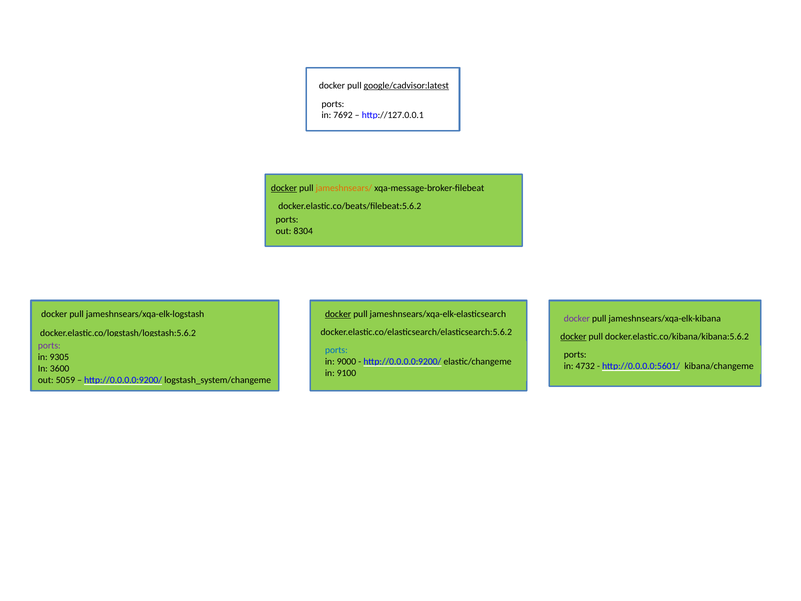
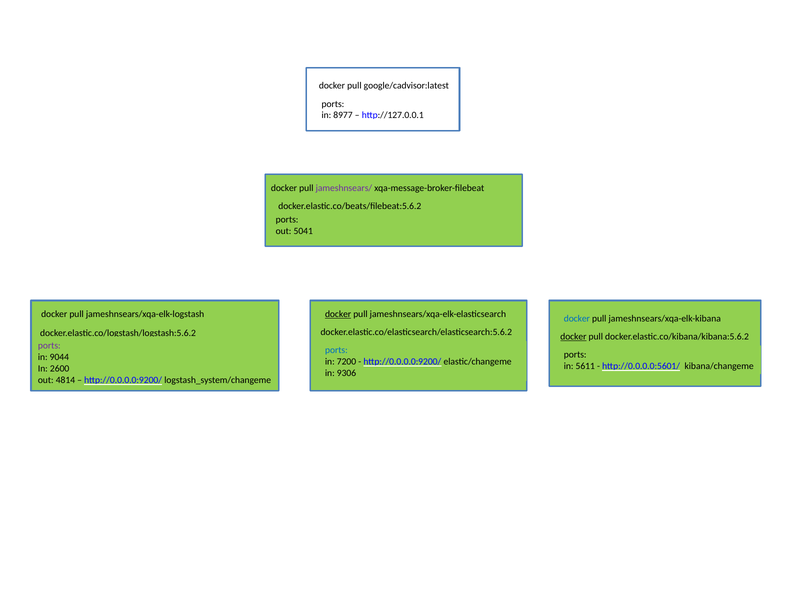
google/cadvisor:latest underline: present -> none (406, 86)
7692: 7692 -> 8977 (343, 115)
docker underline: present -> none (284, 188)
jameshnsears/ colour: orange -> purple (344, 188)
8304: 8304 -> 5041 (303, 231)
docker colour: purple -> blue (577, 319)
9305: 9305 -> 9044 (59, 357)
9000: 9000 -> 7200 (346, 362)
4732: 4732 -> 5611 (585, 366)
3600: 3600 -> 2600 (60, 369)
9100: 9100 -> 9306 (346, 373)
5059: 5059 -> 4814 (65, 380)
